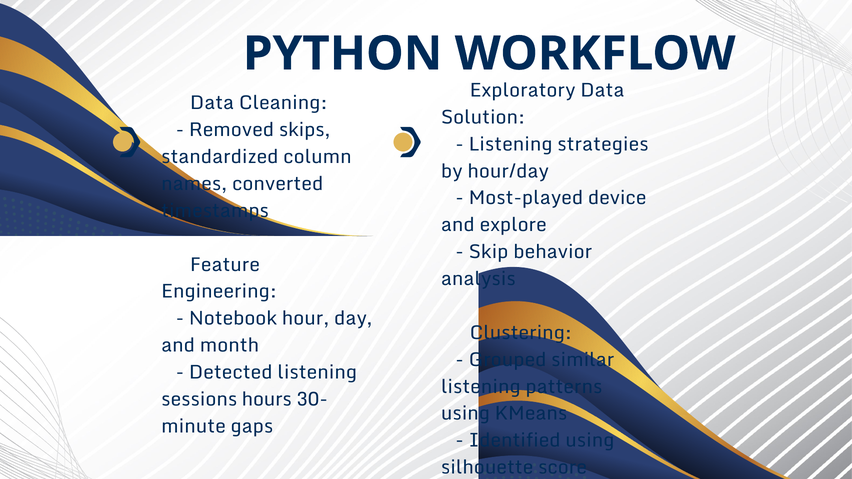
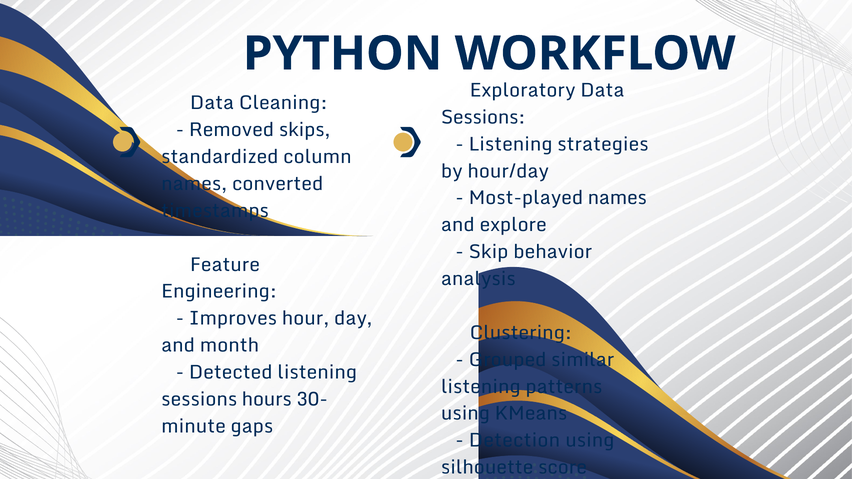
Solution: Solution -> Sessions (483, 117)
Most-played device: device -> names (617, 198)
Notebook: Notebook -> Improves (233, 319)
Identified: Identified -> Detection (515, 441)
